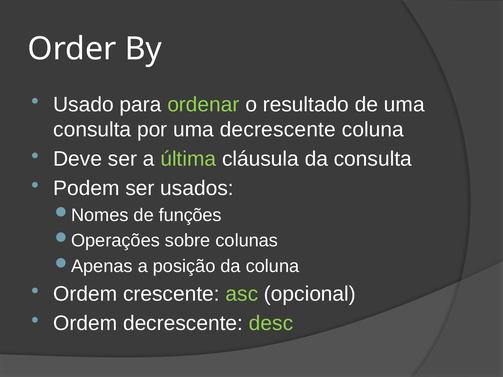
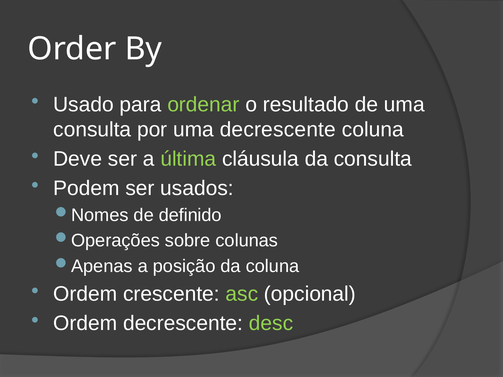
funções: funções -> definido (190, 215)
